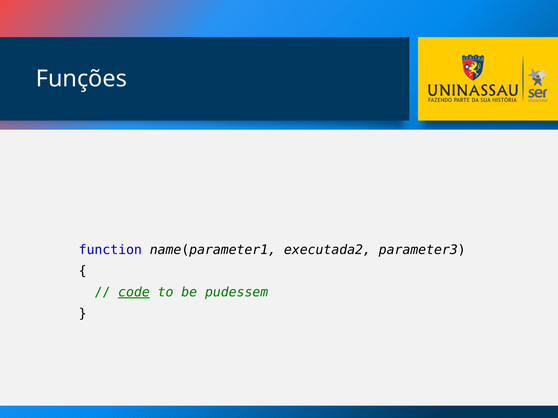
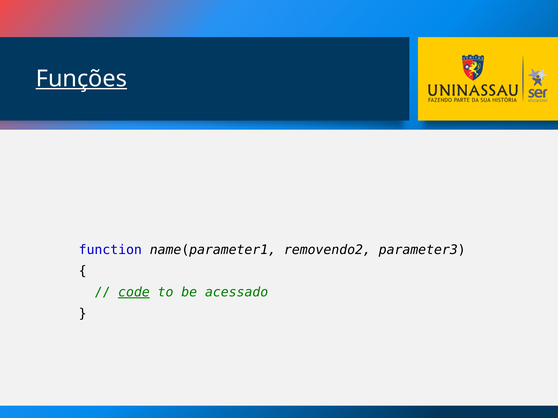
Funções underline: none -> present (81, 79)
executada2: executada2 -> removendo2 (327, 250)
pudessem: pudessem -> acessado (237, 293)
